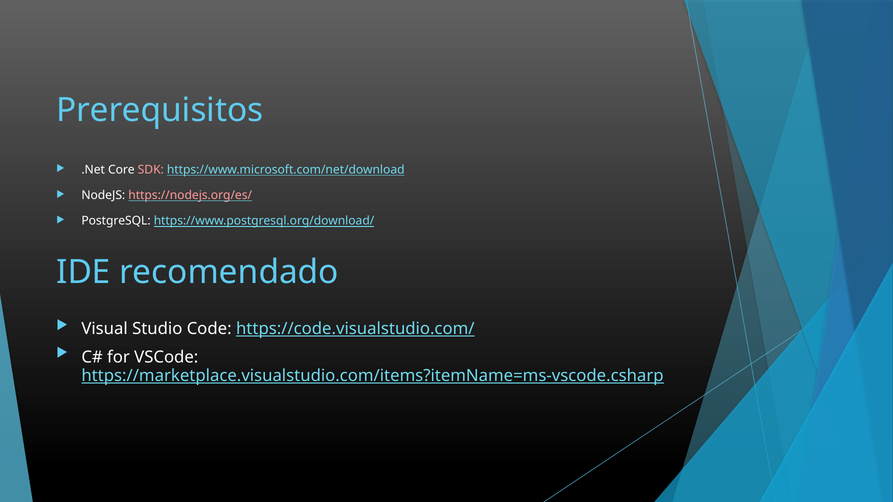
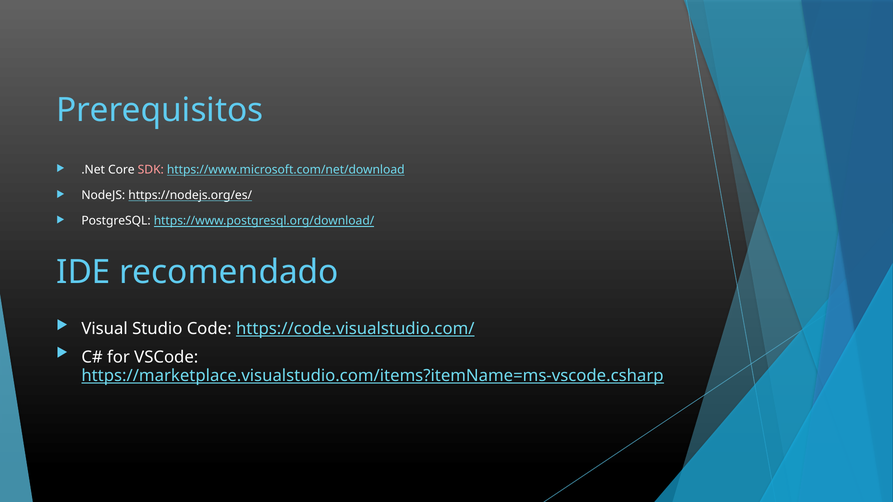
https://nodejs.org/es/ colour: pink -> white (190, 195)
